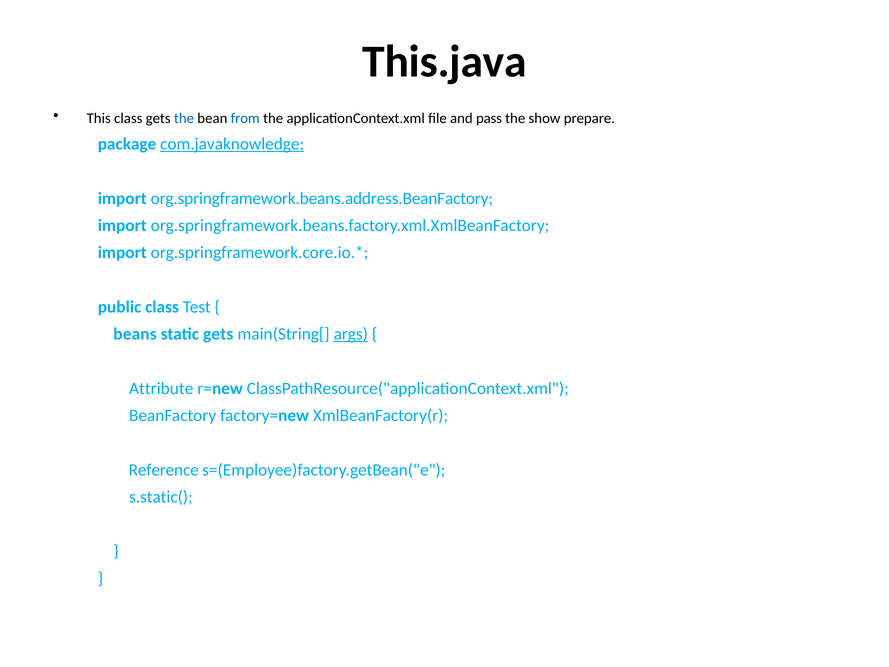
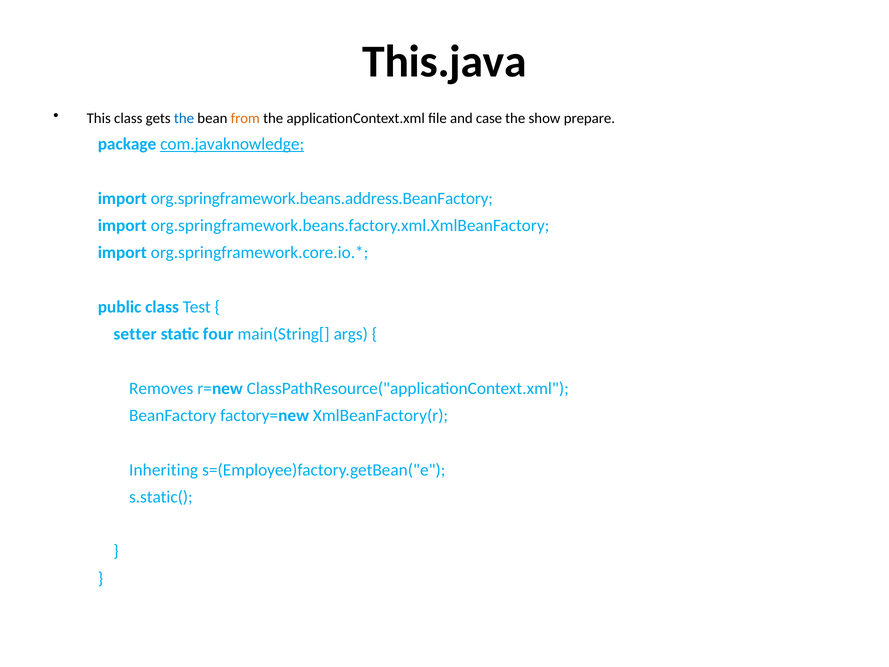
from colour: blue -> orange (245, 118)
pass: pass -> case (489, 118)
beans: beans -> setter (135, 334)
static gets: gets -> four (218, 334)
args underline: present -> none (351, 334)
Attribute: Attribute -> Removes (161, 388)
Reference: Reference -> Inheriting (164, 470)
